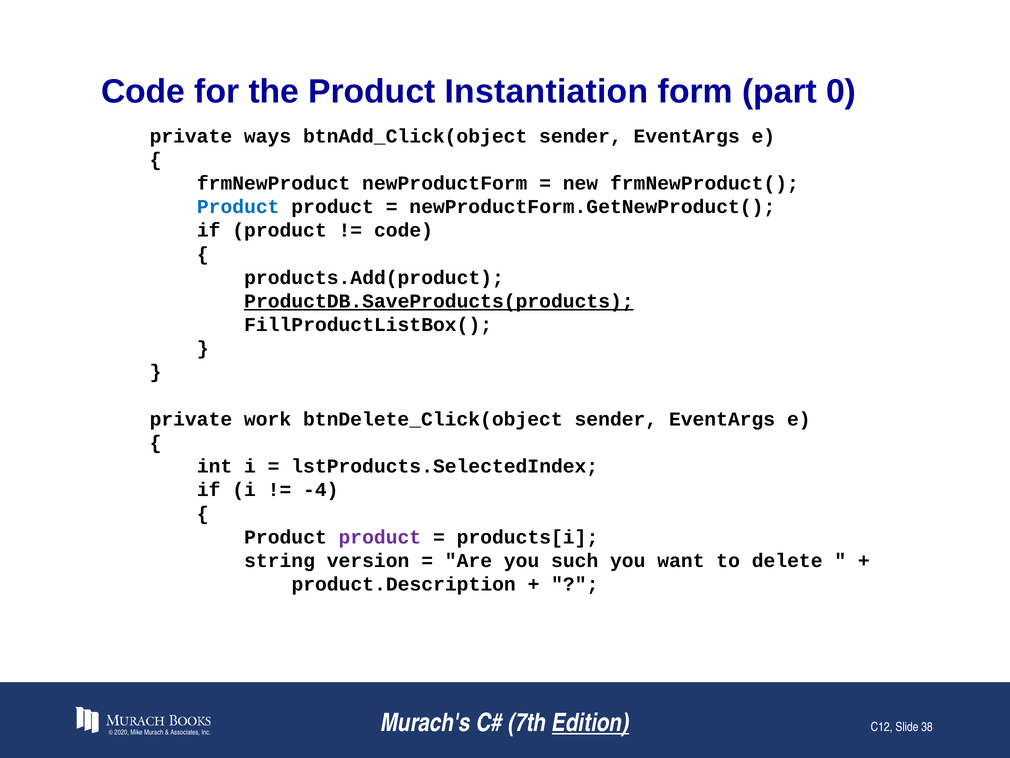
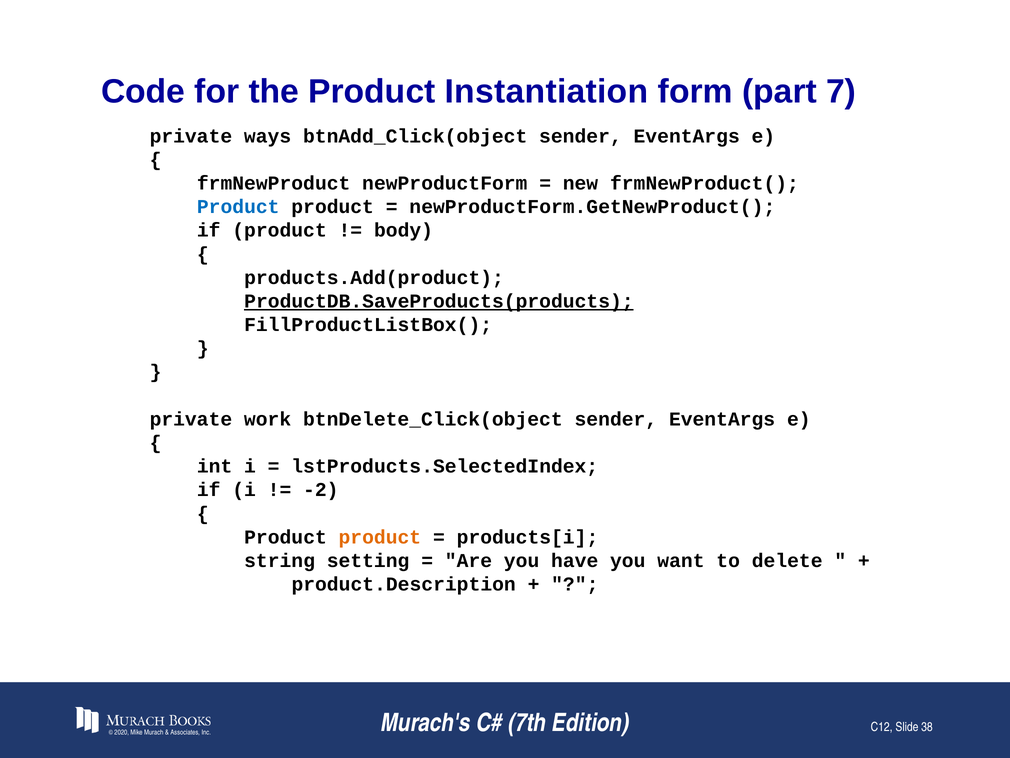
0: 0 -> 7 (841, 92)
code: code -> body (404, 230)
-4: -4 -> -2 (321, 490)
product colour: purple -> orange (380, 537)
version: version -> setting (368, 560)
such: such -> have (575, 560)
Edition underline: present -> none (590, 722)
